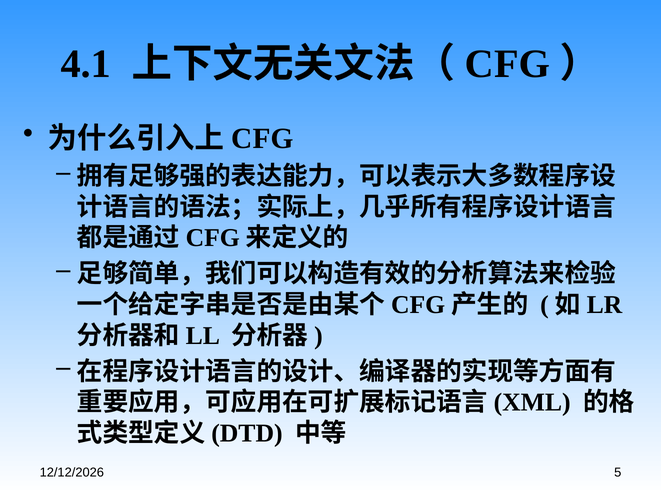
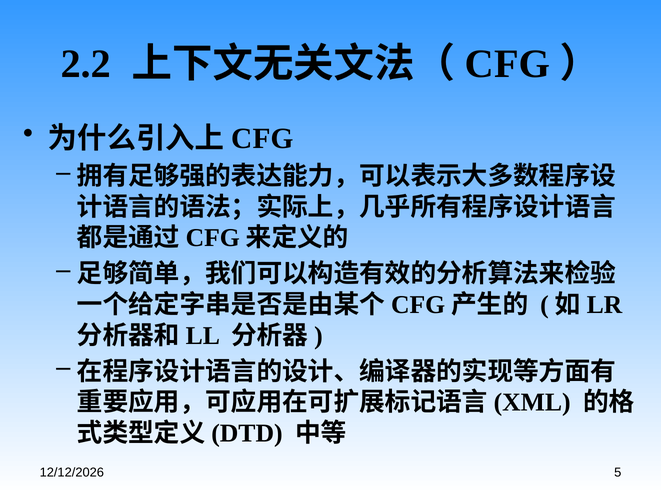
4.1: 4.1 -> 2.2 (86, 64)
